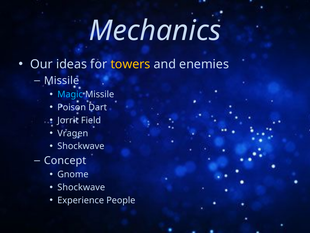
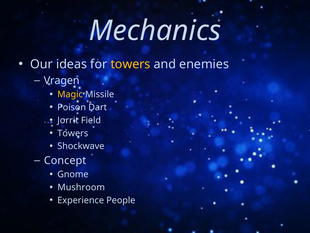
Missile: Missile -> Vragen (62, 80)
Magic colour: light blue -> yellow (70, 94)
Vragen: Vragen -> Towers (73, 133)
Shockwave: Shockwave -> Mushroom (81, 187)
